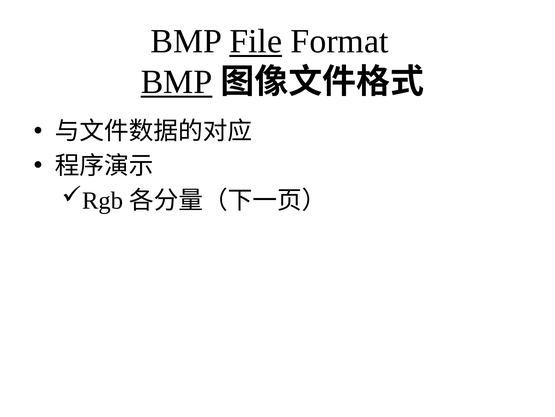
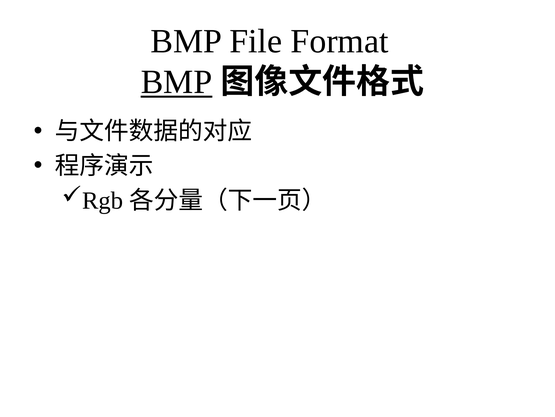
File underline: present -> none (256, 41)
